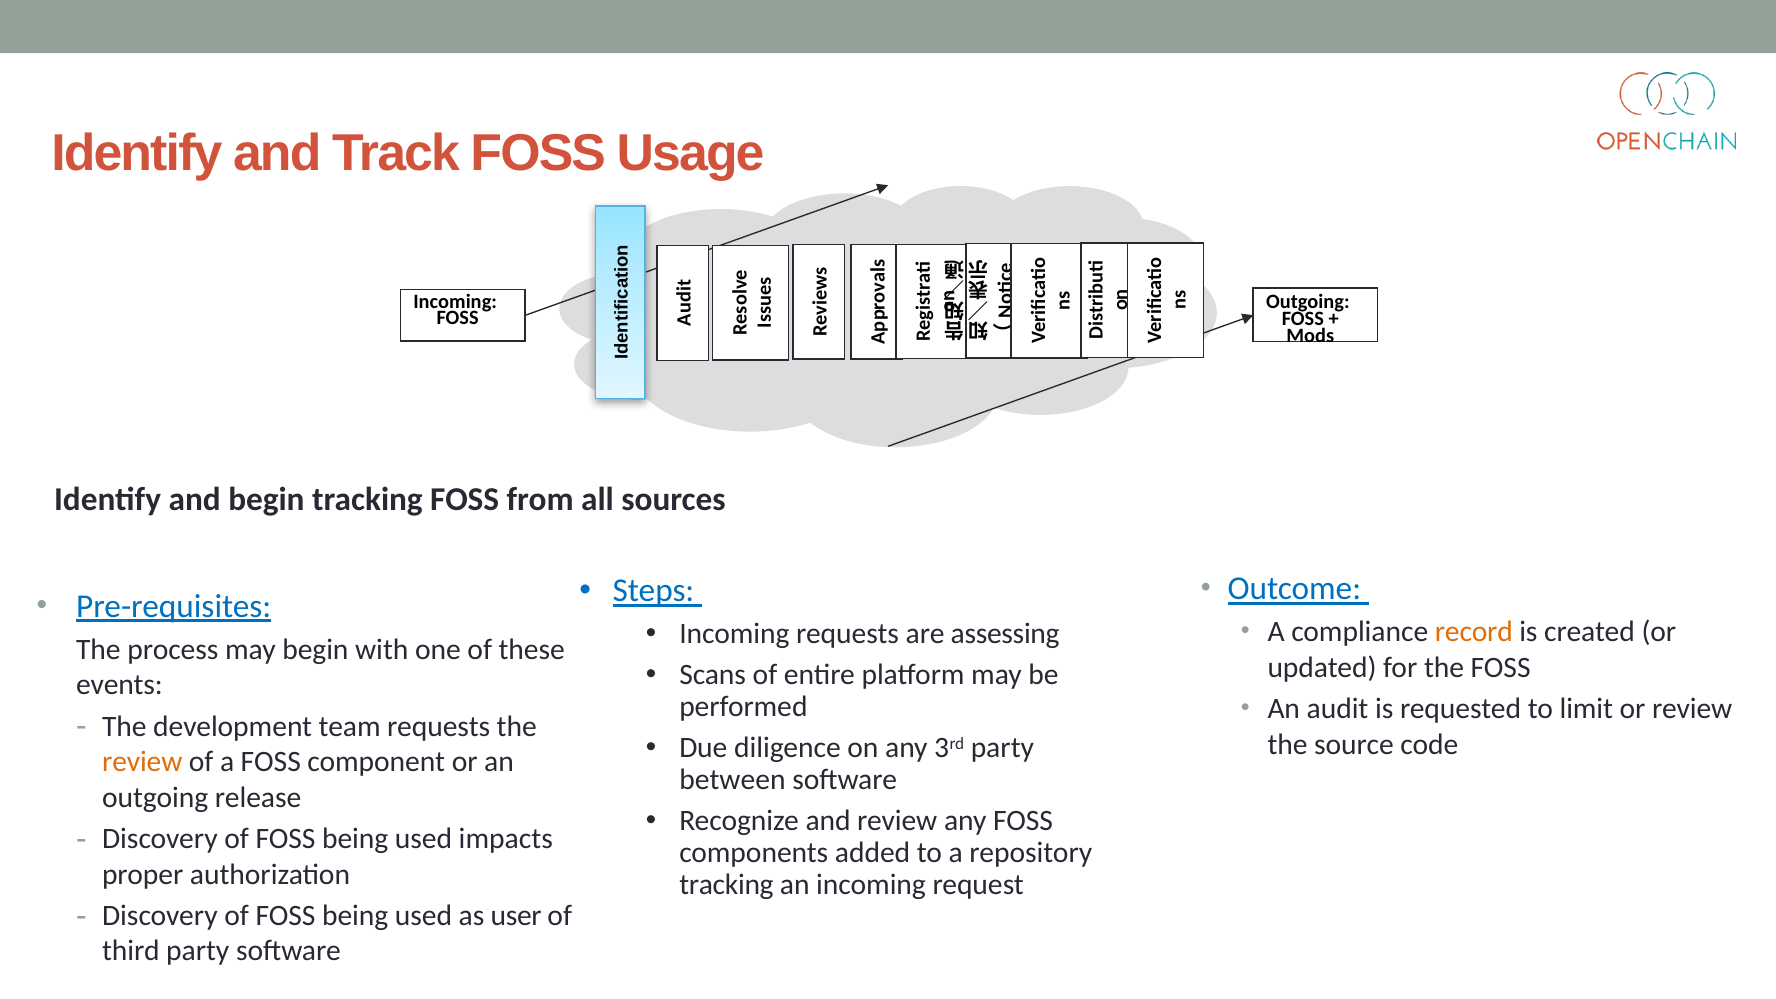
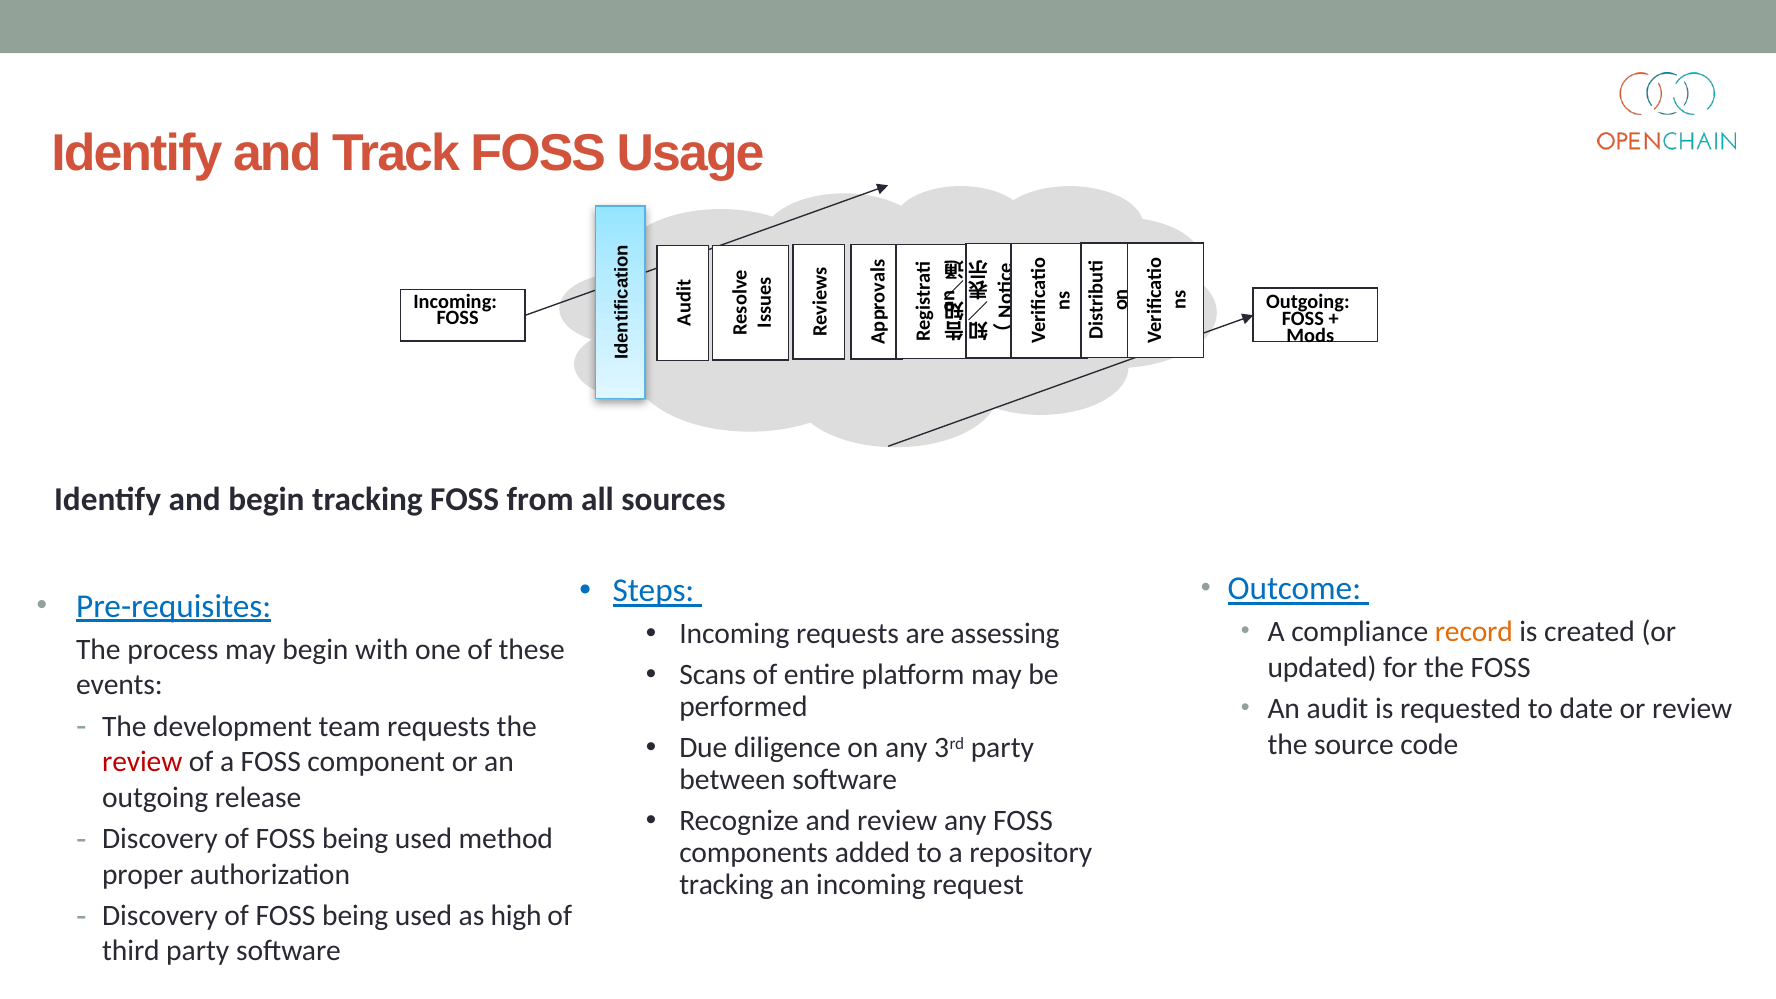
limit: limit -> date (1586, 709)
review colour: orange -> red (142, 762)
impacts: impacts -> method (506, 839)
user: user -> high (516, 916)
